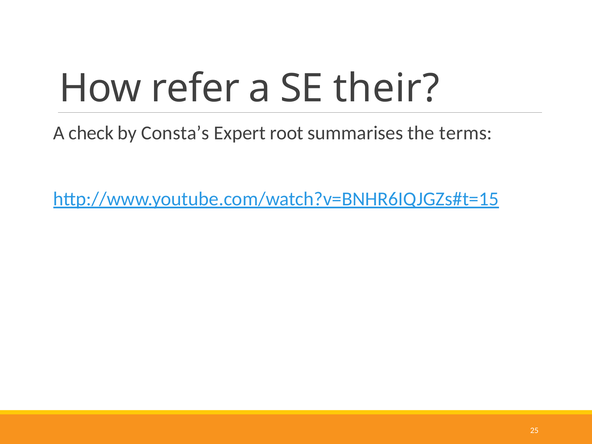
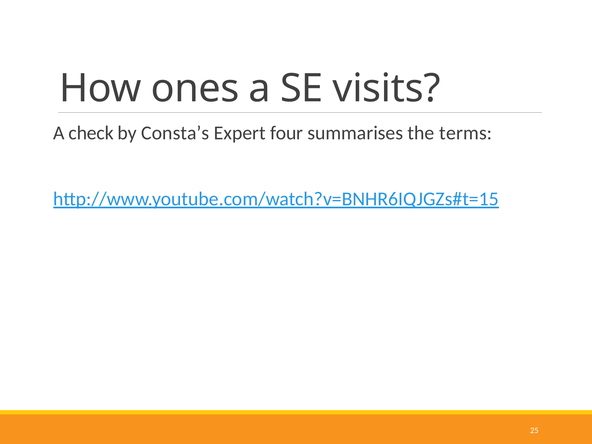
refer: refer -> ones (195, 88)
their: their -> visits (387, 88)
root: root -> four (287, 133)
